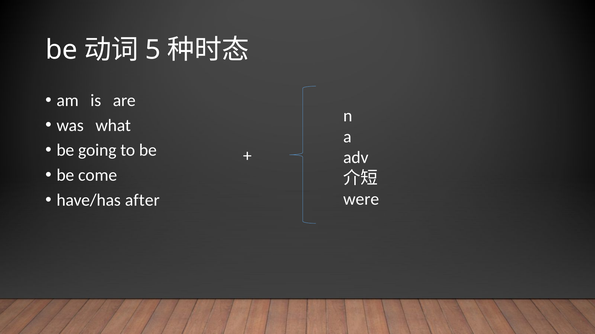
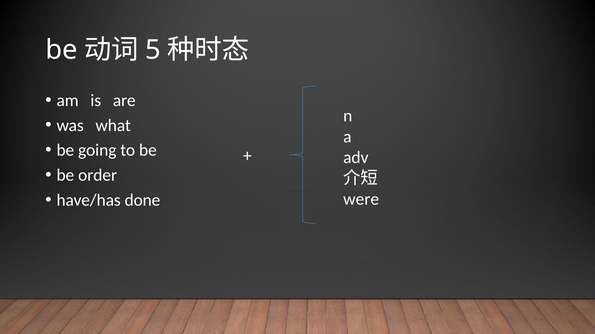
come: come -> order (98, 175)
after: after -> done (142, 200)
